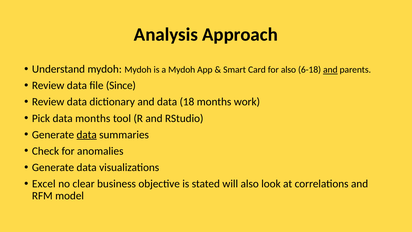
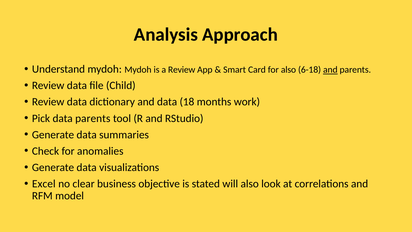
a Mydoh: Mydoh -> Review (182, 70)
Since: Since -> Child (121, 86)
data months: months -> parents (93, 118)
data underline: present -> none (87, 135)
